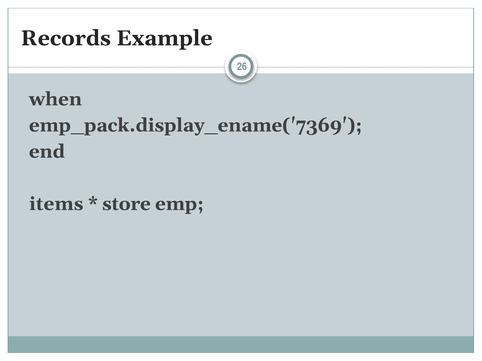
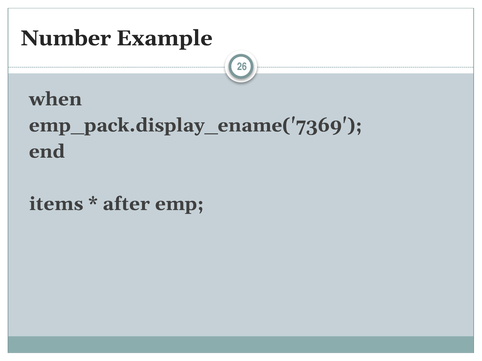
Records: Records -> Number (66, 38)
store: store -> after (126, 204)
